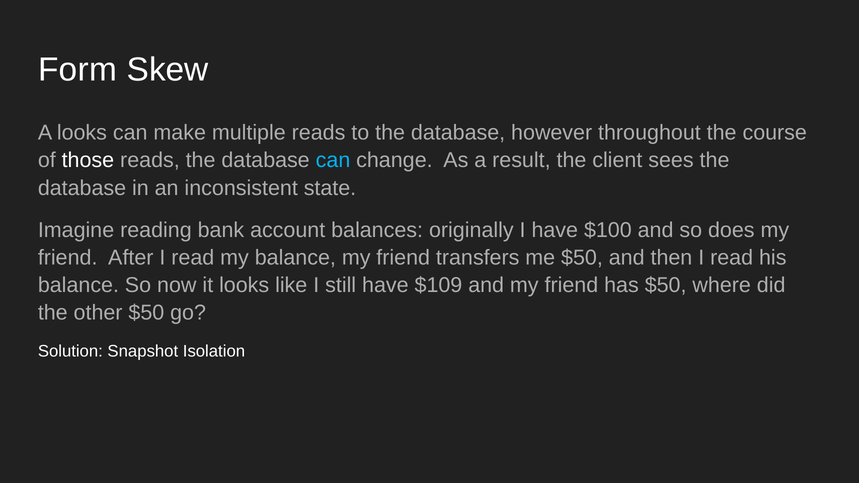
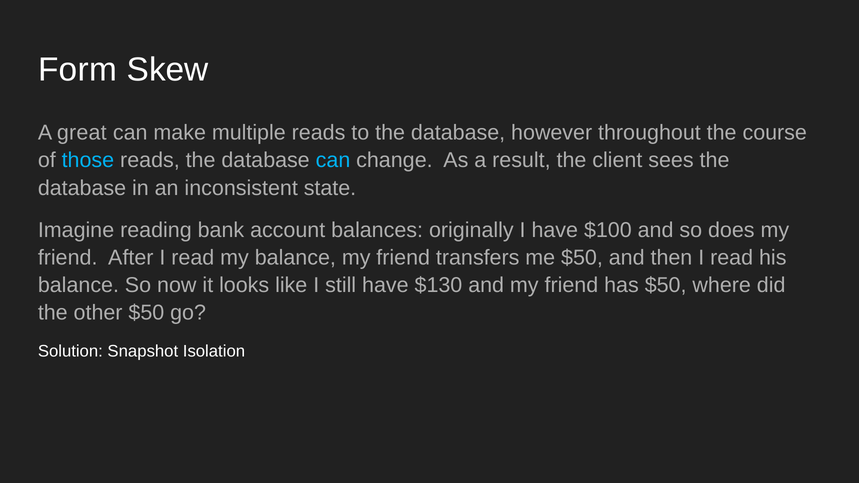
A looks: looks -> great (82, 133)
those colour: white -> light blue (88, 160)
$109: $109 -> $130 (438, 285)
